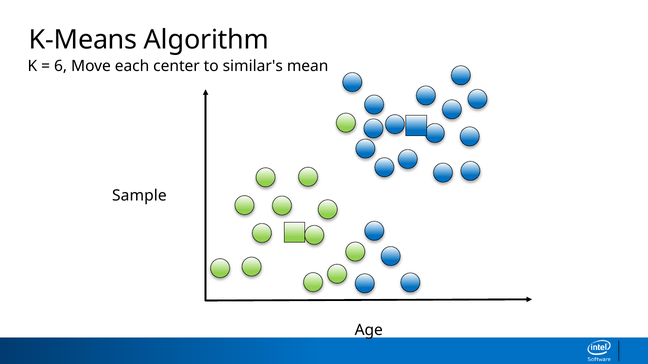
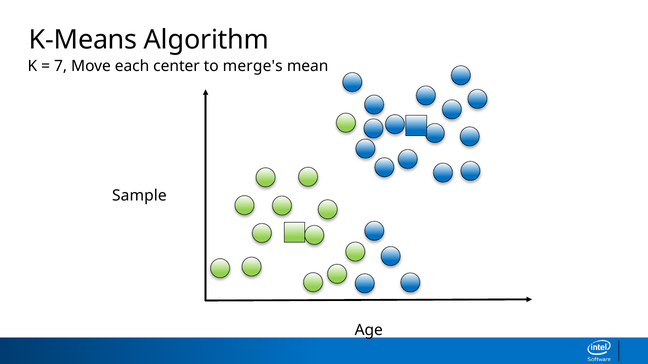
6: 6 -> 7 (61, 66)
similar's: similar's -> merge's (253, 66)
